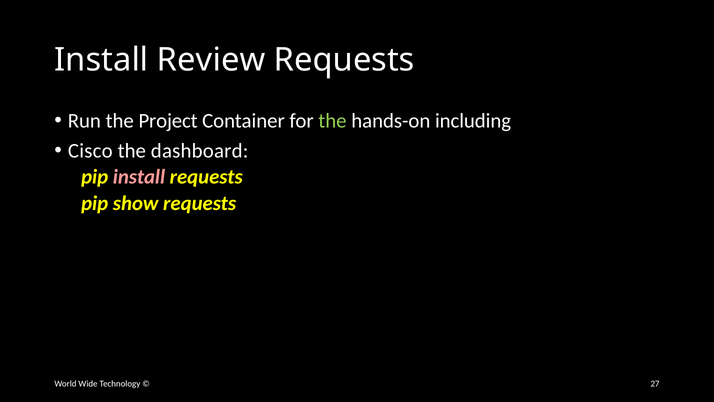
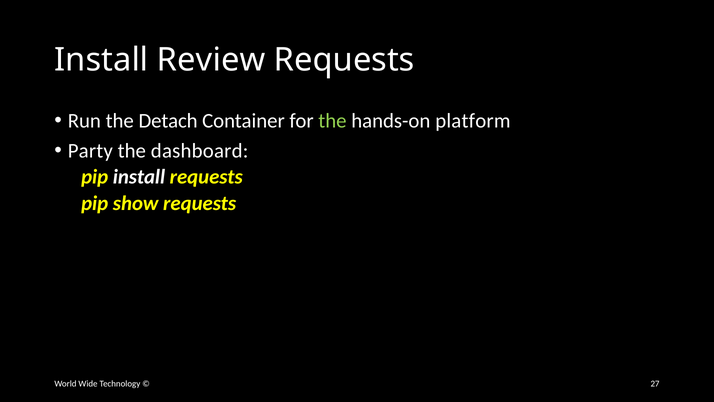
Project: Project -> Detach (168, 121)
including: including -> platform (473, 121)
Cisco: Cisco -> Party (90, 151)
install colour: pink -> white (139, 177)
